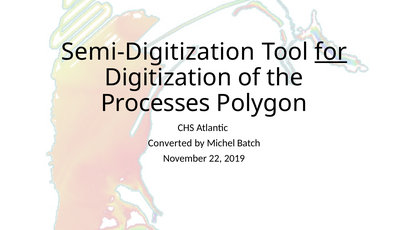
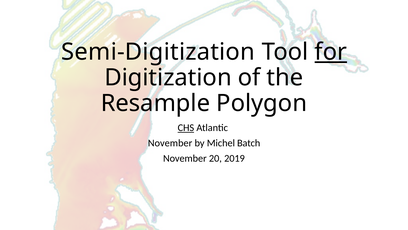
Processes: Processes -> Resample (155, 103)
CHS underline: none -> present (186, 128)
Converted: Converted -> November (170, 143)
22: 22 -> 20 (215, 158)
